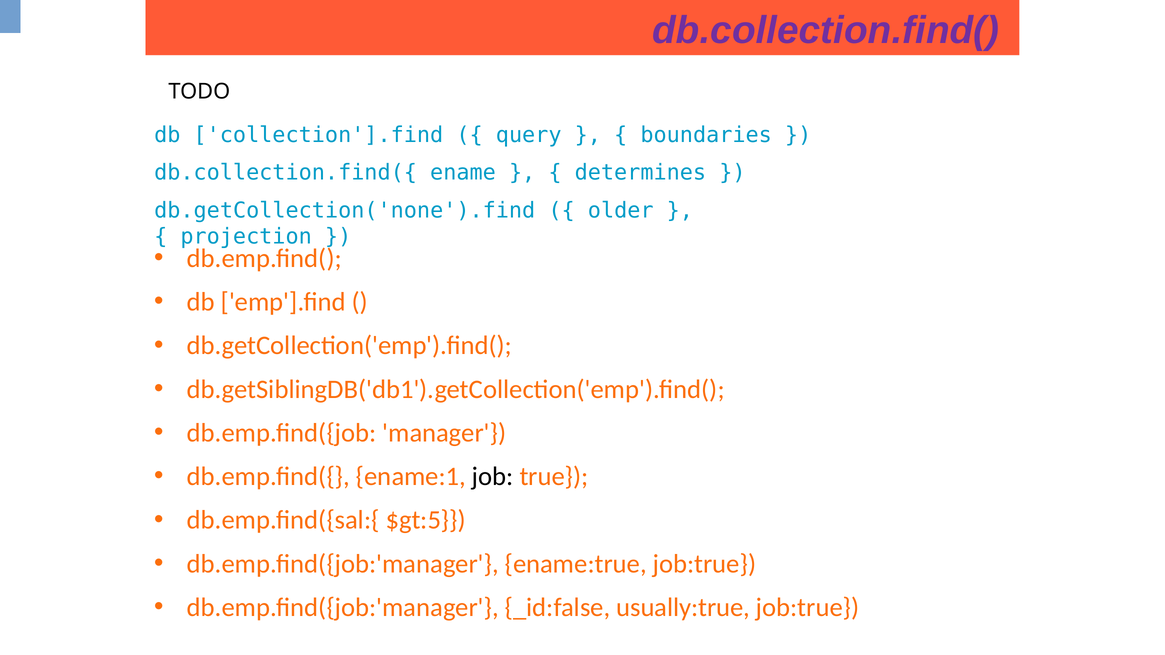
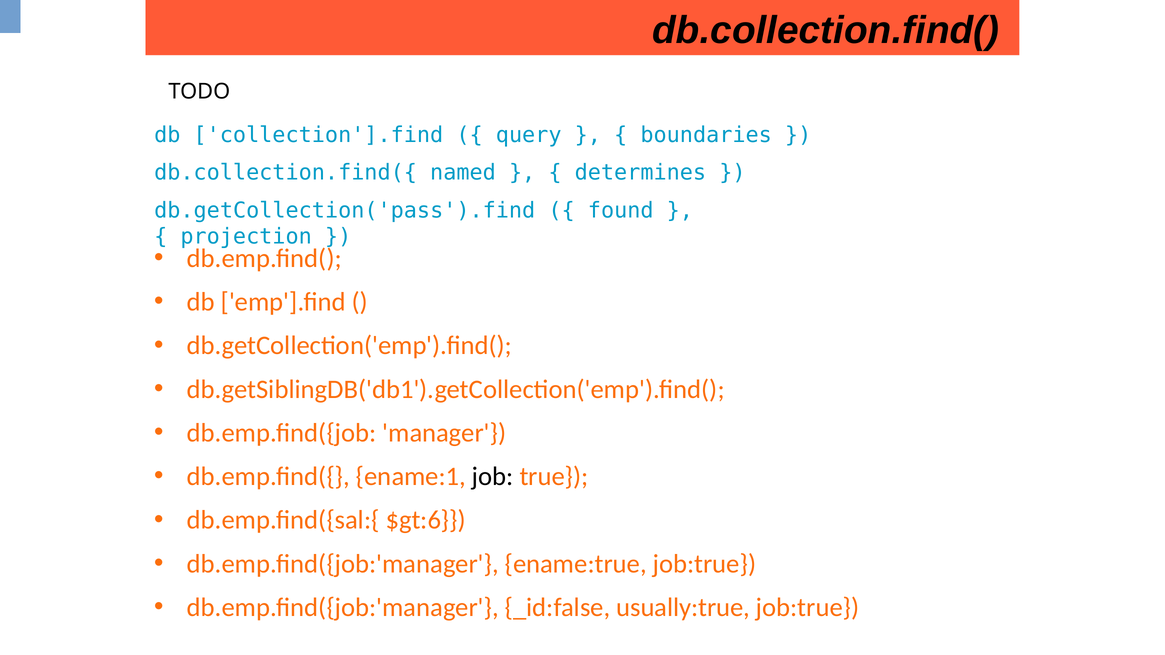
db.collection.find( colour: purple -> black (826, 30)
ename: ename -> named (463, 173)
db.getCollection('none').find: db.getCollection('none').find -> db.getCollection('pass').find (345, 211)
older: older -> found (621, 211)
$gt:5: $gt:5 -> $gt:6 (426, 520)
